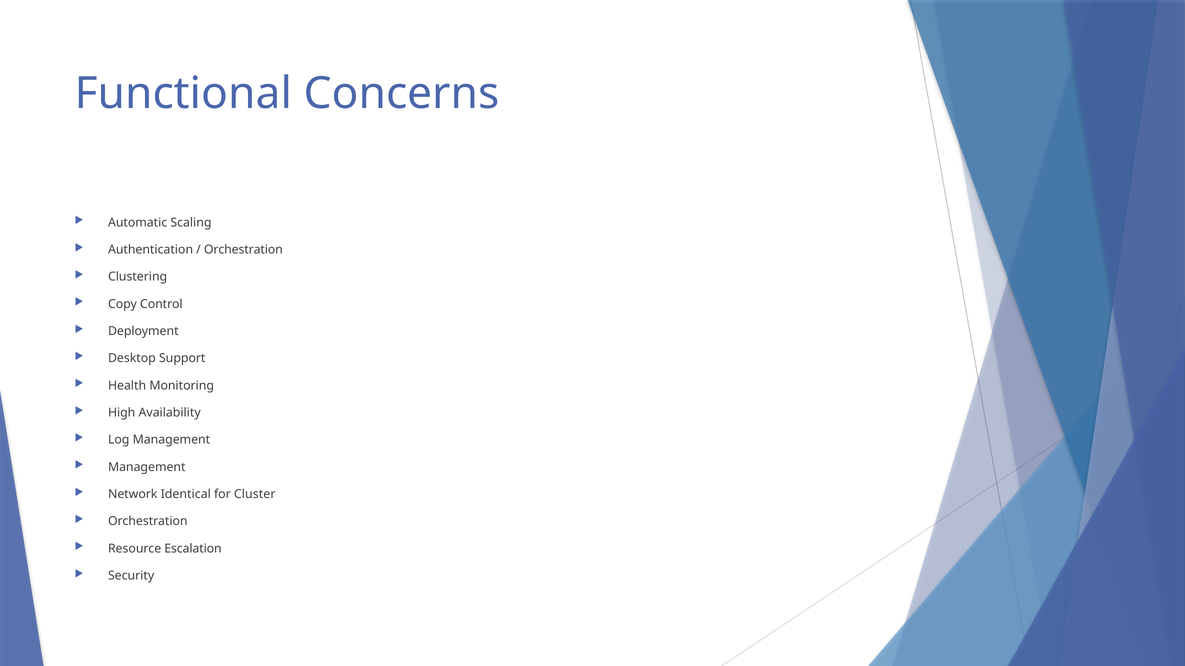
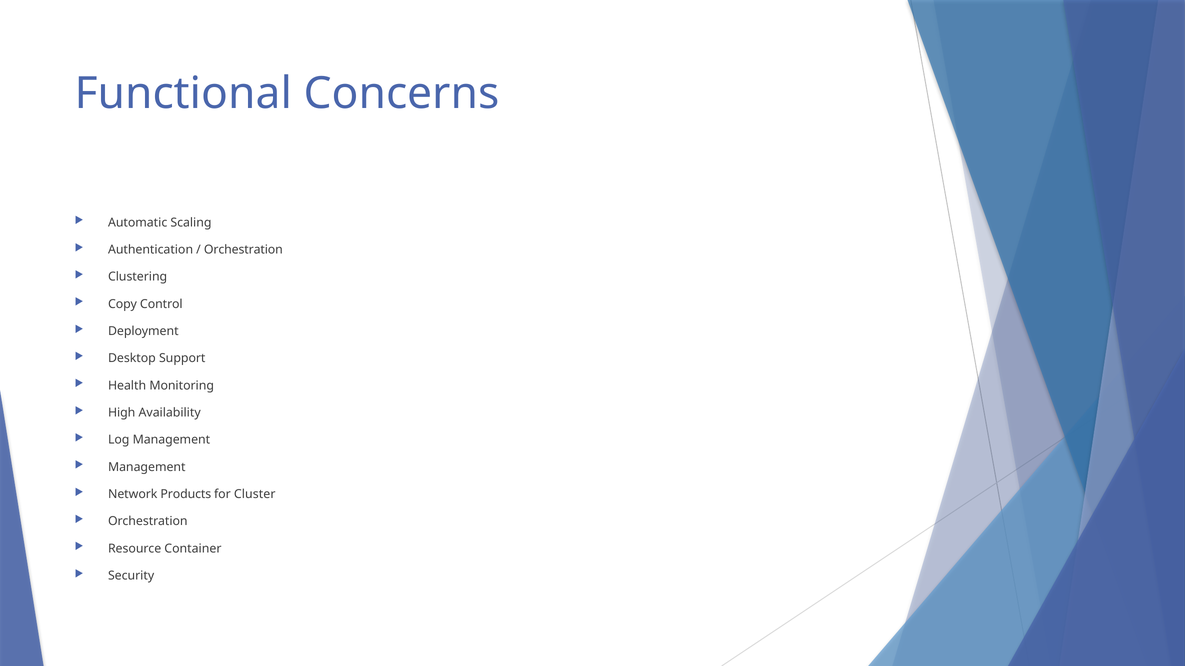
Identical: Identical -> Products (186, 495)
Escalation: Escalation -> Container (193, 549)
